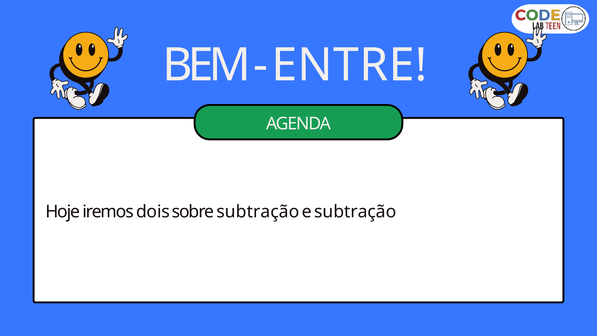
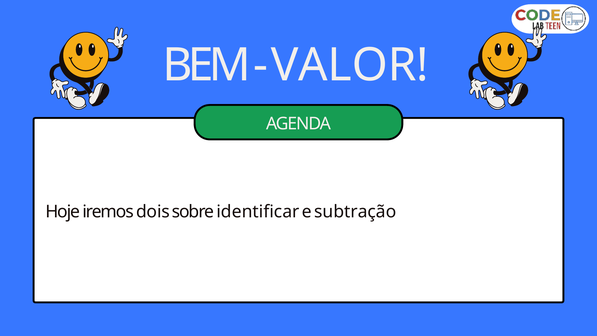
ENTRE: ENTRE -> VALOR (350, 65)
sobre subtração: subtração -> identificar (258, 212)
